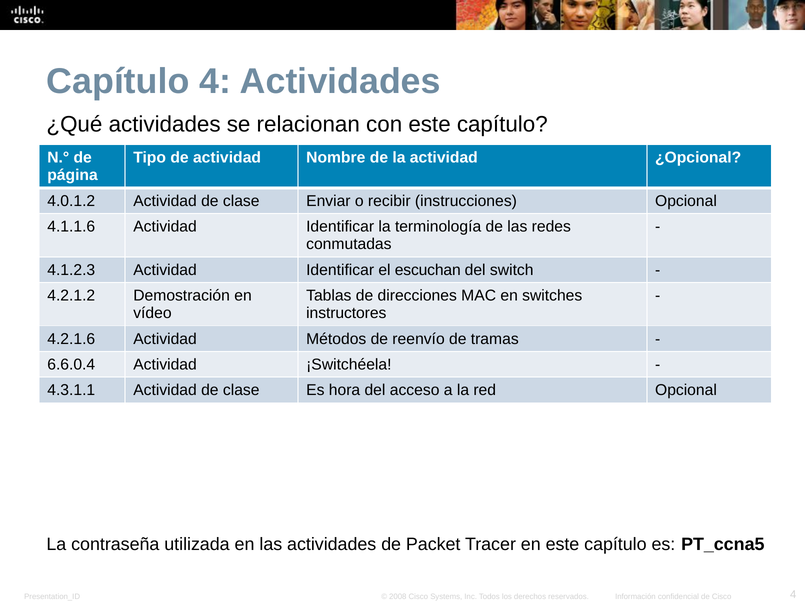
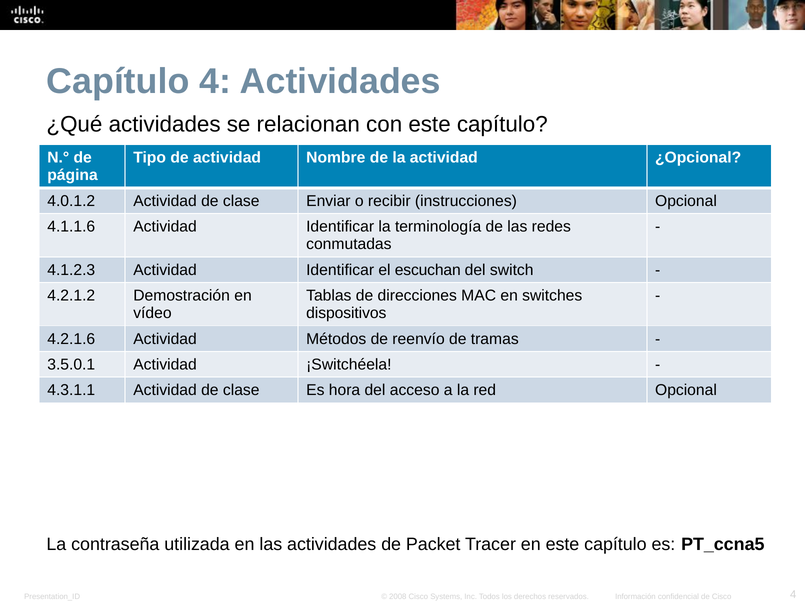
instructores: instructores -> dispositivos (346, 313)
6.6.0.4: 6.6.0.4 -> 3.5.0.1 (71, 364)
